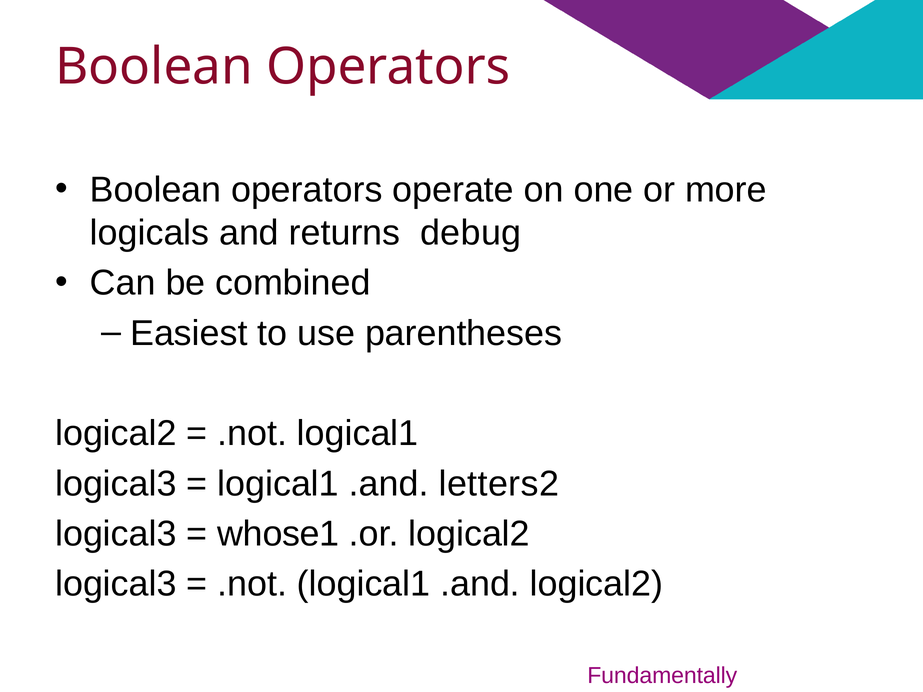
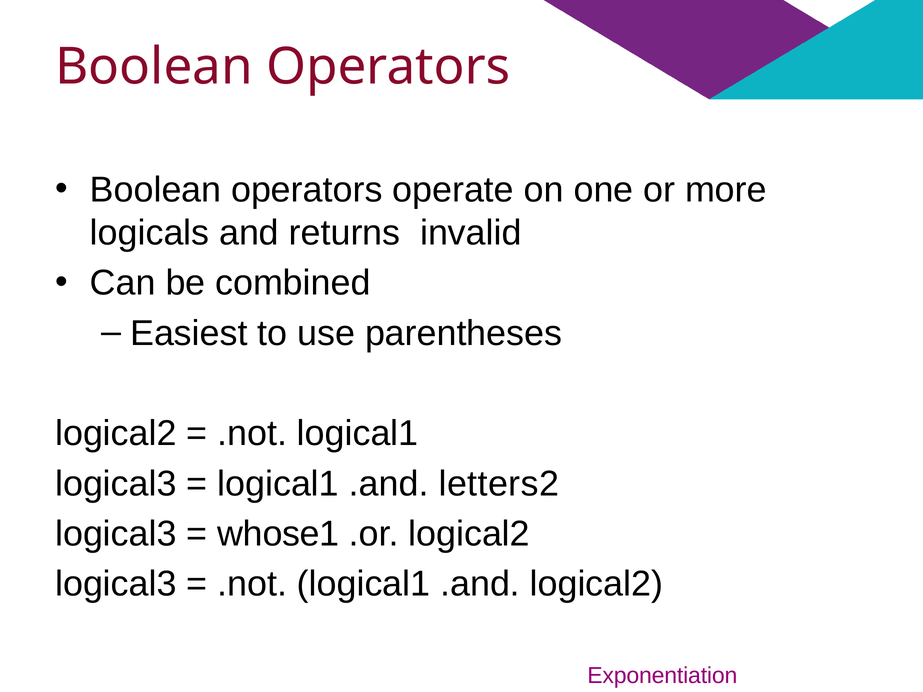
debug: debug -> invalid (471, 233)
Fundamentally: Fundamentally -> Exponentiation (662, 676)
